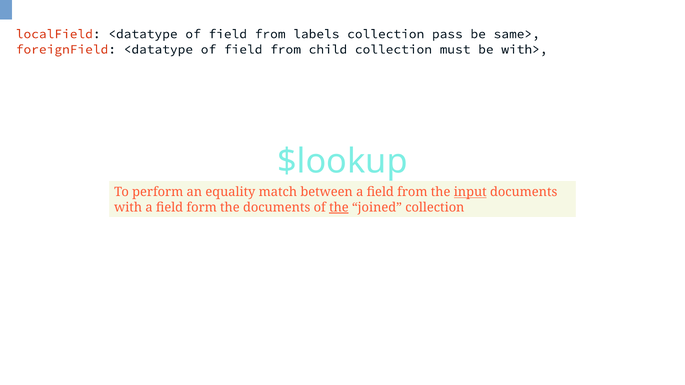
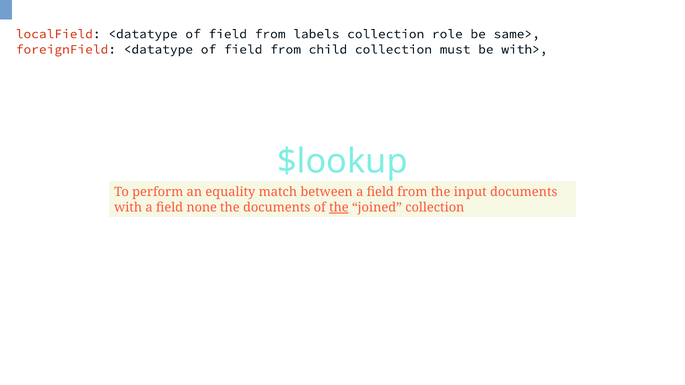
pass: pass -> role (447, 34)
input underline: present -> none (470, 192)
form: form -> none (202, 208)
